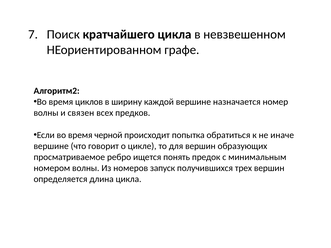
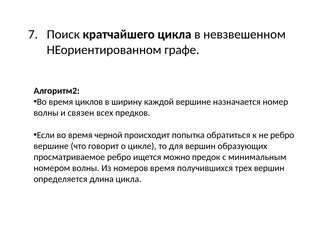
не иначе: иначе -> ребро (282, 135)
понять: понять -> можно (177, 157)
номеров запуск: запуск -> время (162, 168)
